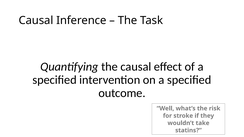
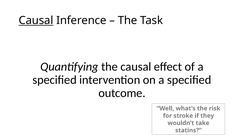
Causal underline: none -> present (36, 20)
